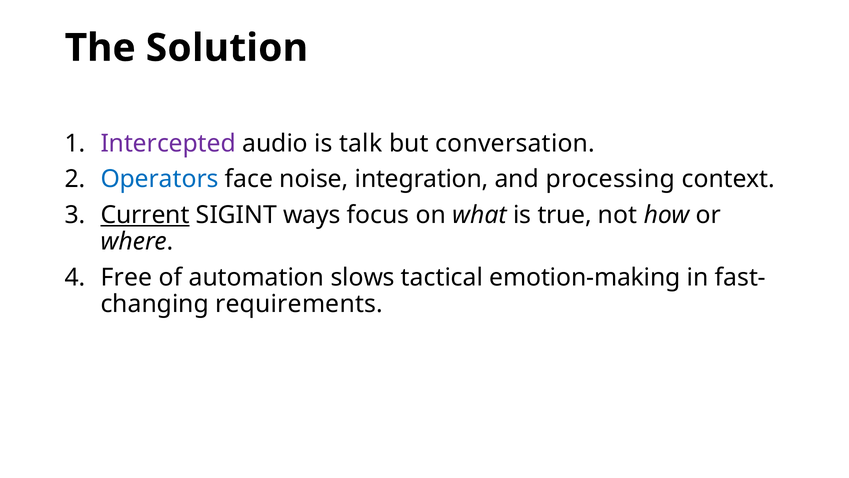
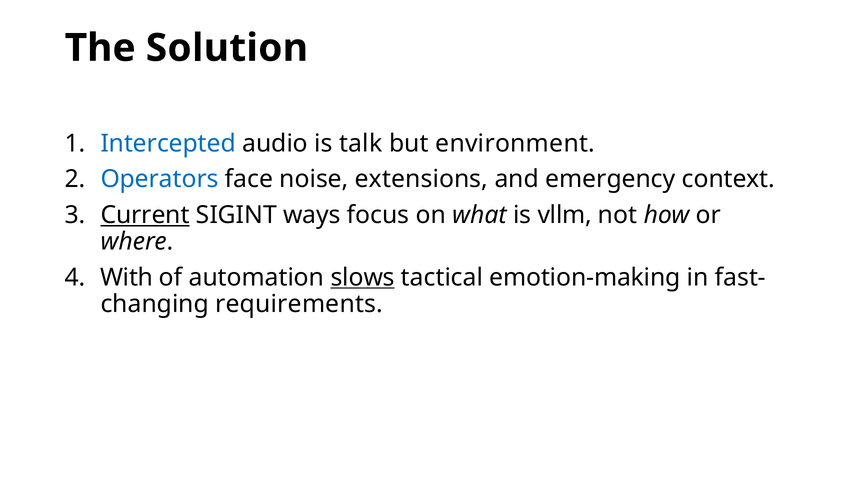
Intercepted colour: purple -> blue (168, 144)
conversation: conversation -> environment (515, 144)
integration: integration -> extensions (421, 179)
processing: processing -> emergency (610, 179)
true: true -> vllm (565, 215)
Free: Free -> With (127, 277)
slows underline: none -> present (363, 277)
